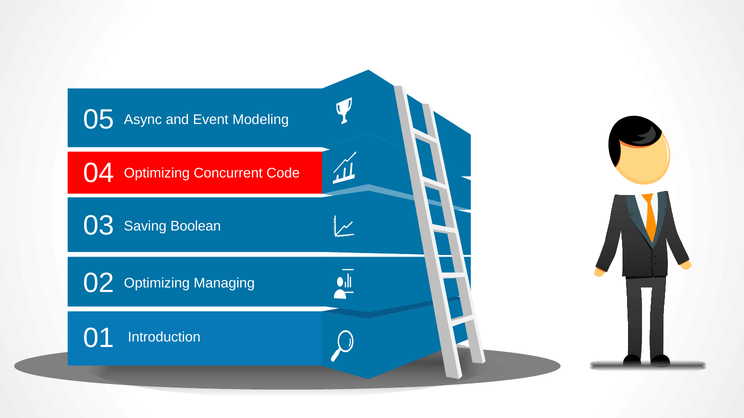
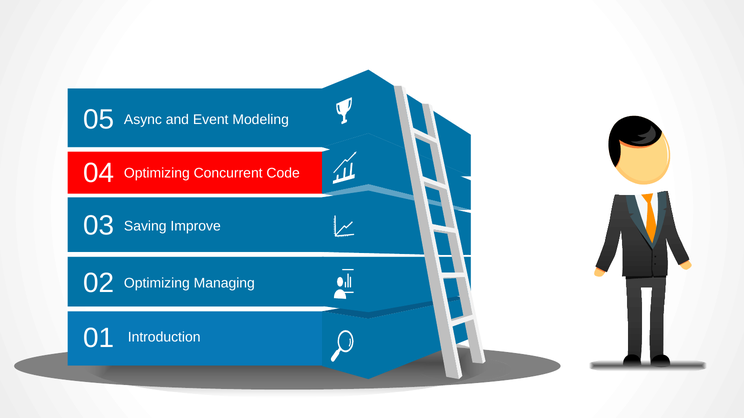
Boolean: Boolean -> Improve (196, 226)
